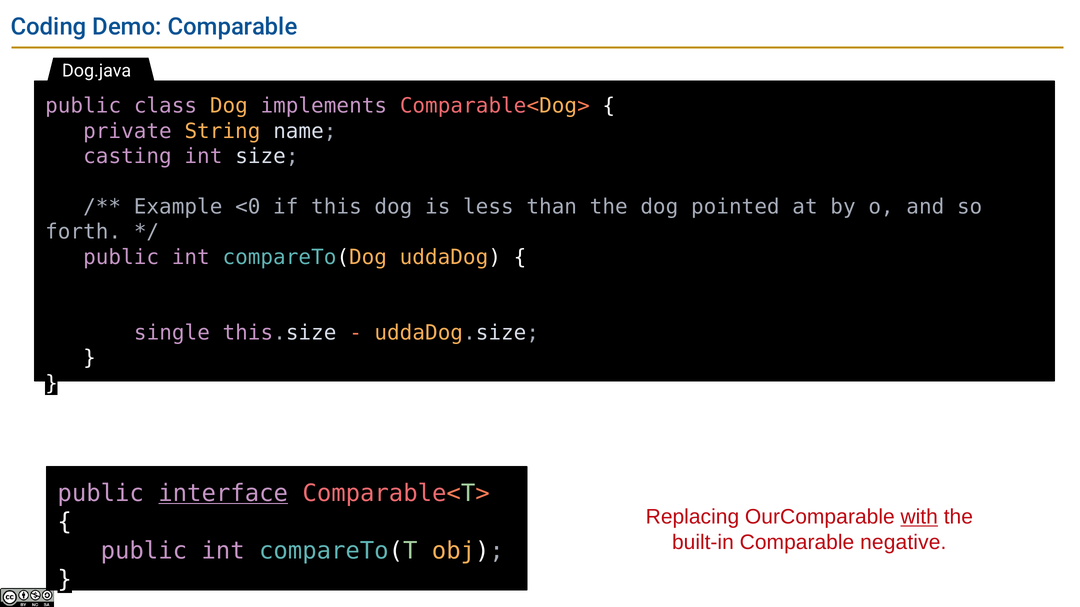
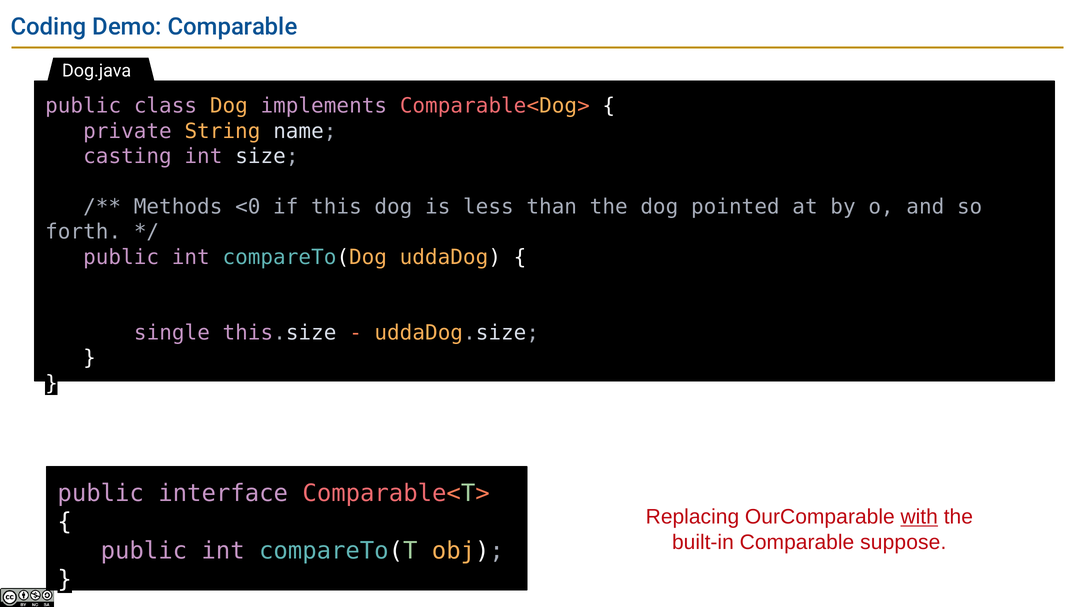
Example: Example -> Methods (178, 207)
interface underline: present -> none (223, 494)
negative: negative -> suppose (903, 543)
